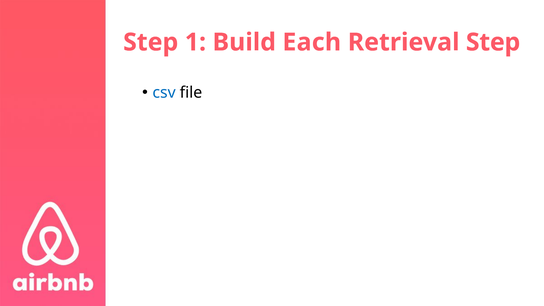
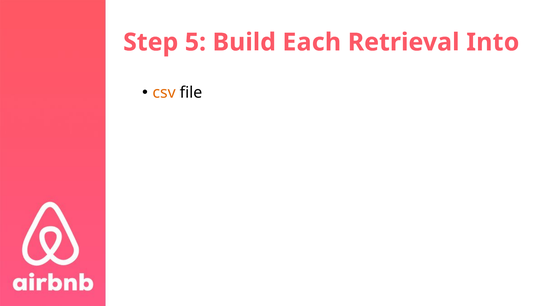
1: 1 -> 5 (195, 42)
Retrieval Step: Step -> Into (493, 42)
csv colour: blue -> orange (164, 93)
